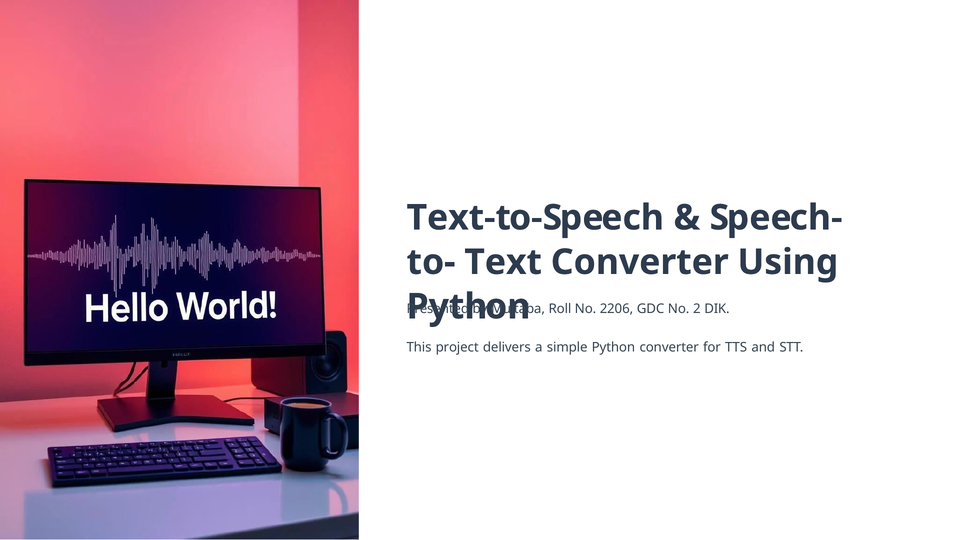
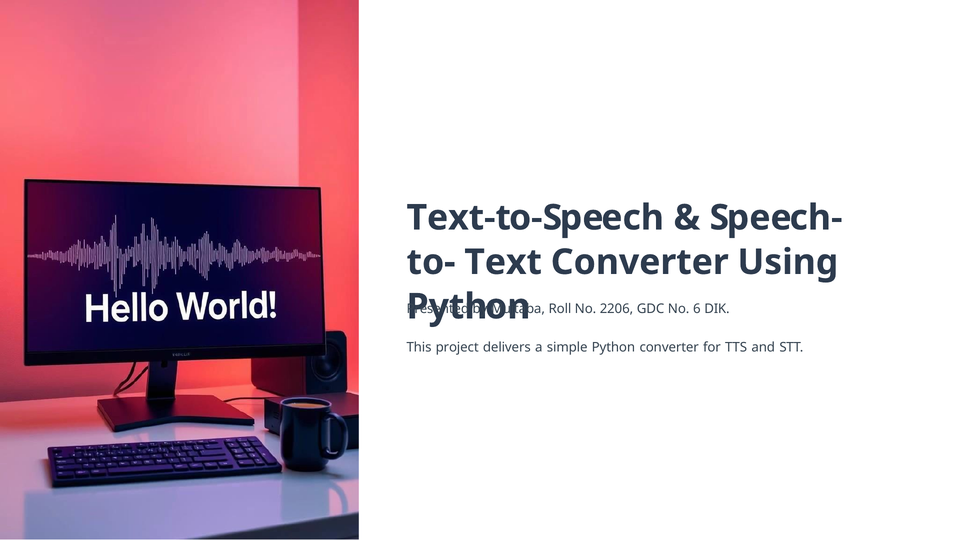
2: 2 -> 6 (697, 309)
